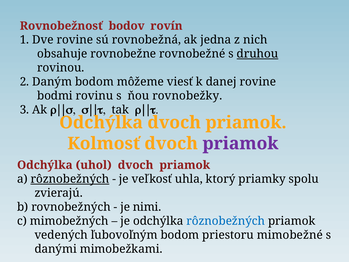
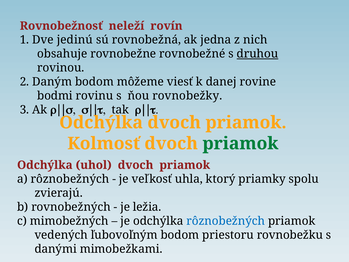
bodov: bodov -> neleží (127, 26)
Dve rovine: rovine -> jedinú (75, 40)
priamok colour: purple -> green (240, 143)
rôznobežných underline: present -> none (70, 179)
nimi: nimi -> ležia (147, 207)
mimobežné: mimobežné -> rovnobežku (290, 235)
